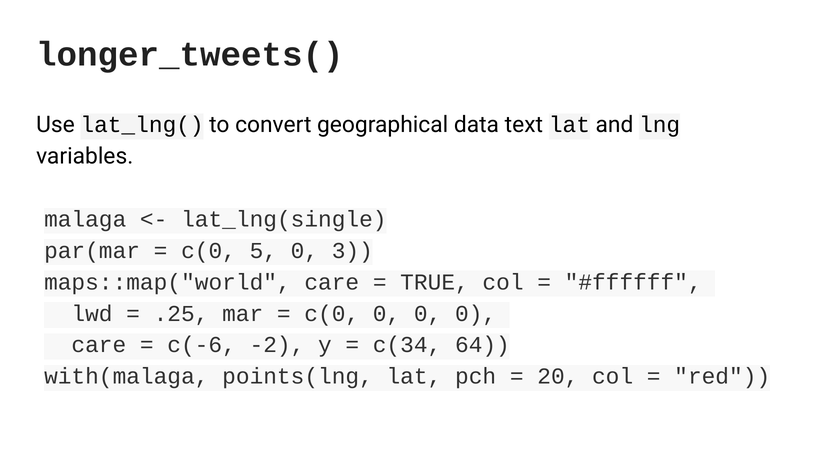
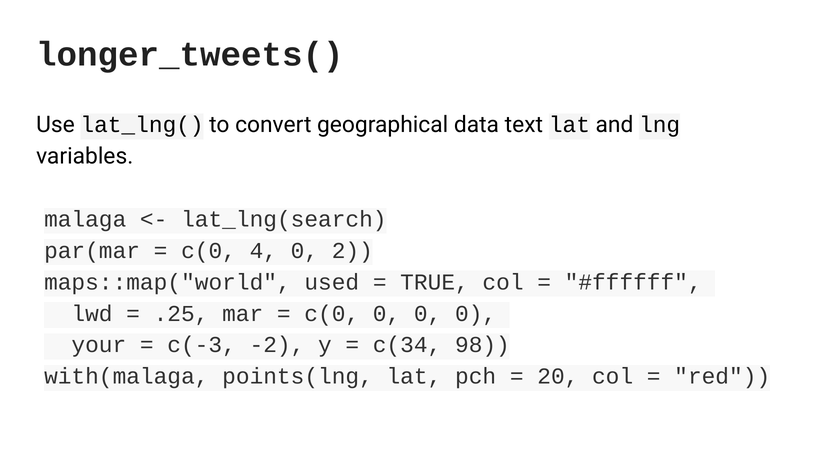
lat_lng(single: lat_lng(single -> lat_lng(search (284, 219)
5: 5 -> 4 (263, 251)
3: 3 -> 2 (352, 251)
maps::map("world care: care -> used (332, 282)
care: care -> your (99, 345)
c(-6: c(-6 -> c(-3 (202, 345)
64: 64 -> 98 (482, 345)
